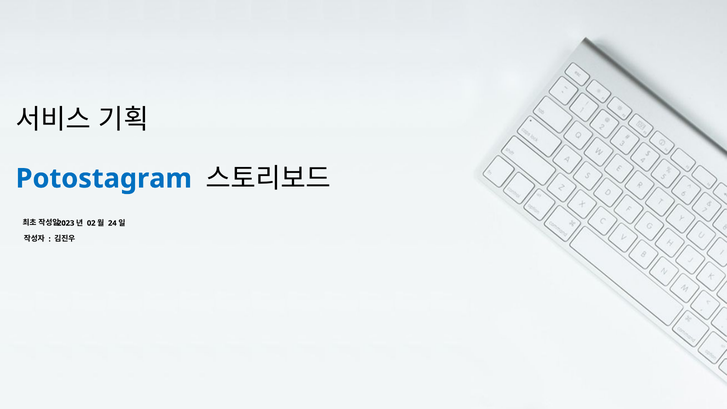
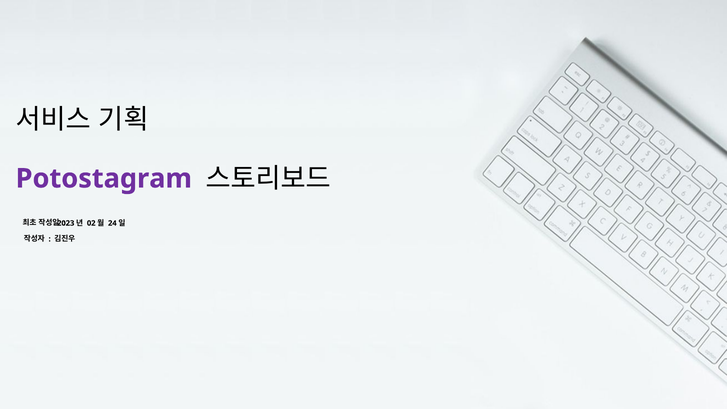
Potostagram colour: blue -> purple (104, 179)
